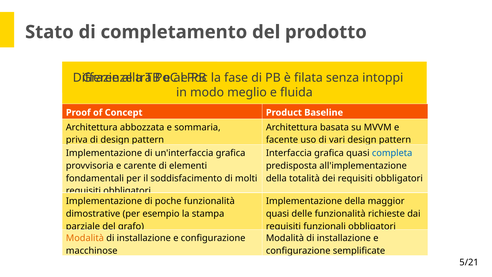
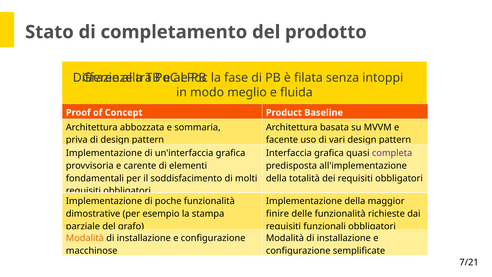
completa colour: blue -> purple (392, 153)
quasi: quasi -> finire (277, 214)
5/21: 5/21 -> 7/21 (469, 262)
